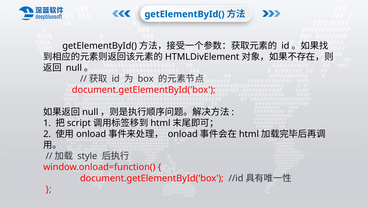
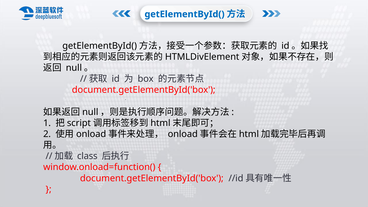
style: style -> class (87, 156)
